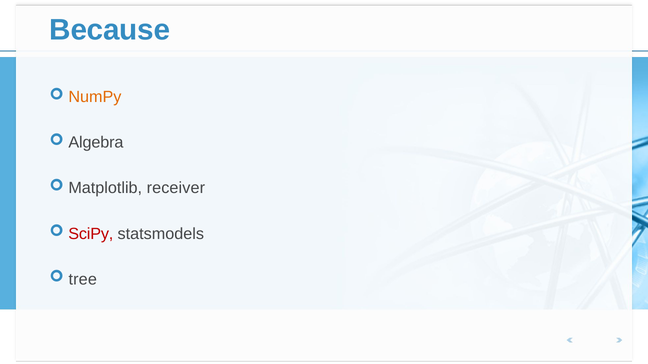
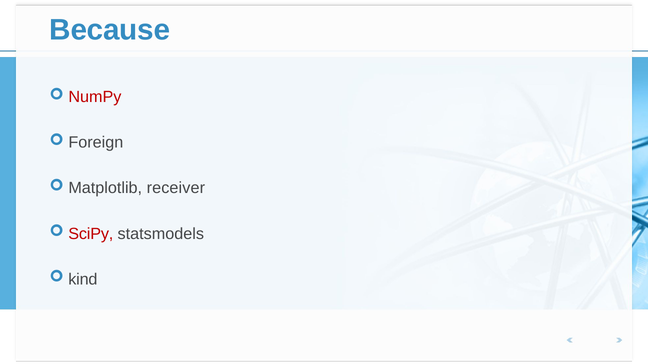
NumPy colour: orange -> red (95, 97)
Algebra: Algebra -> Foreign (96, 143)
tree: tree -> kind (83, 280)
